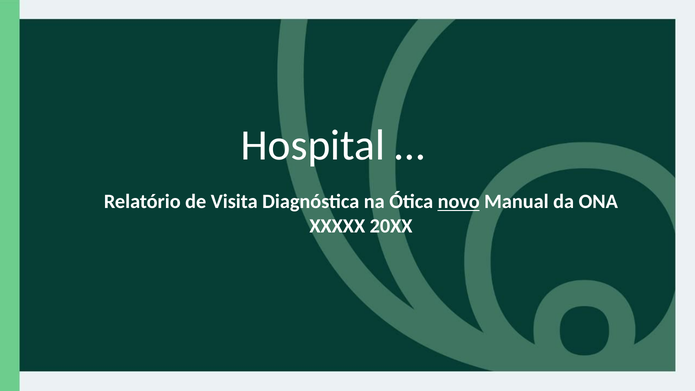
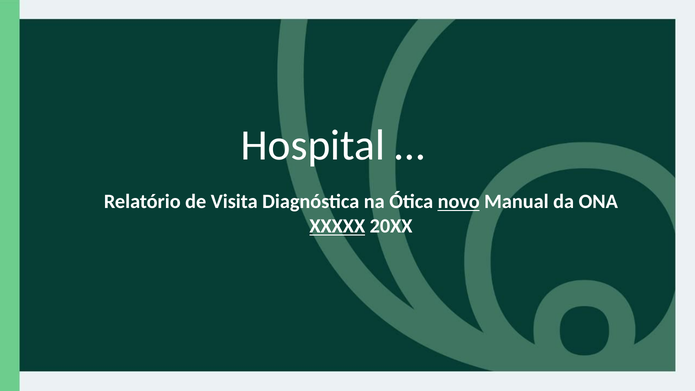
XXXXX underline: none -> present (337, 226)
